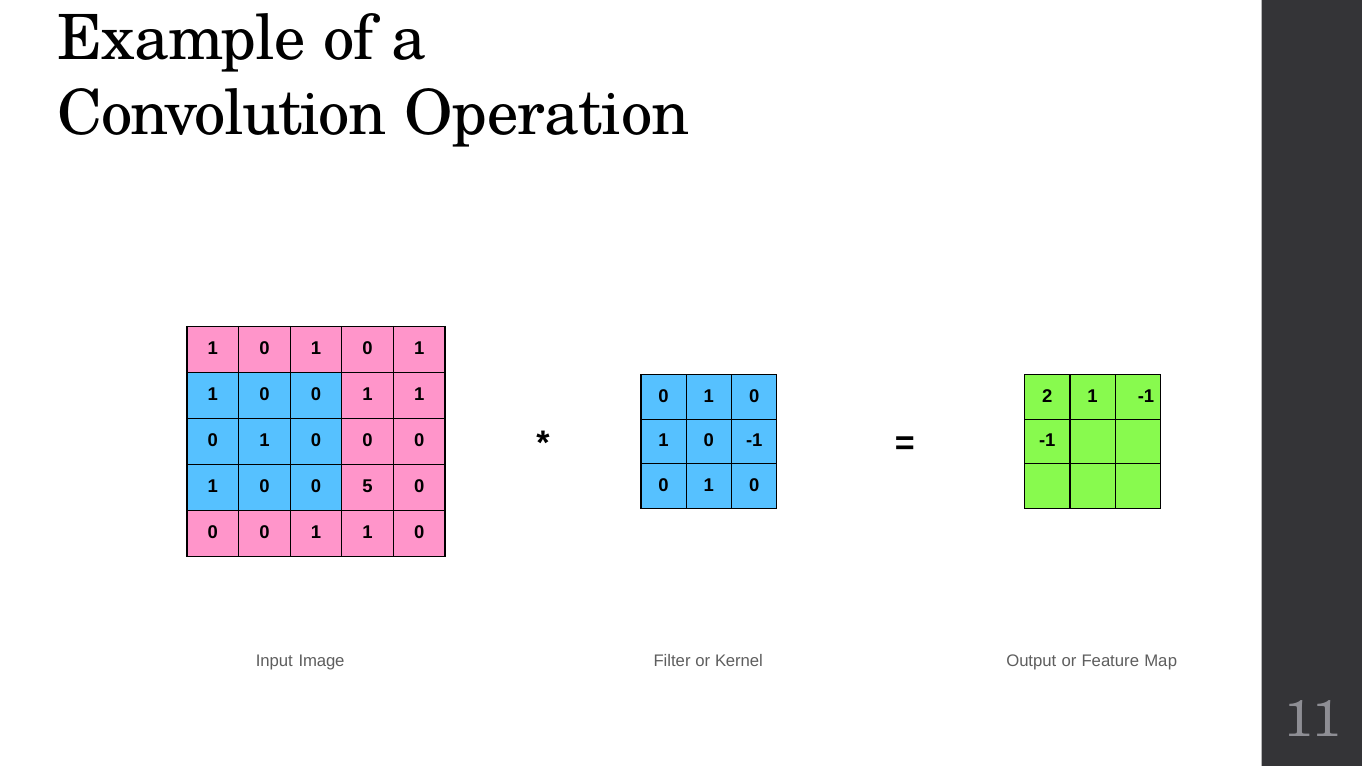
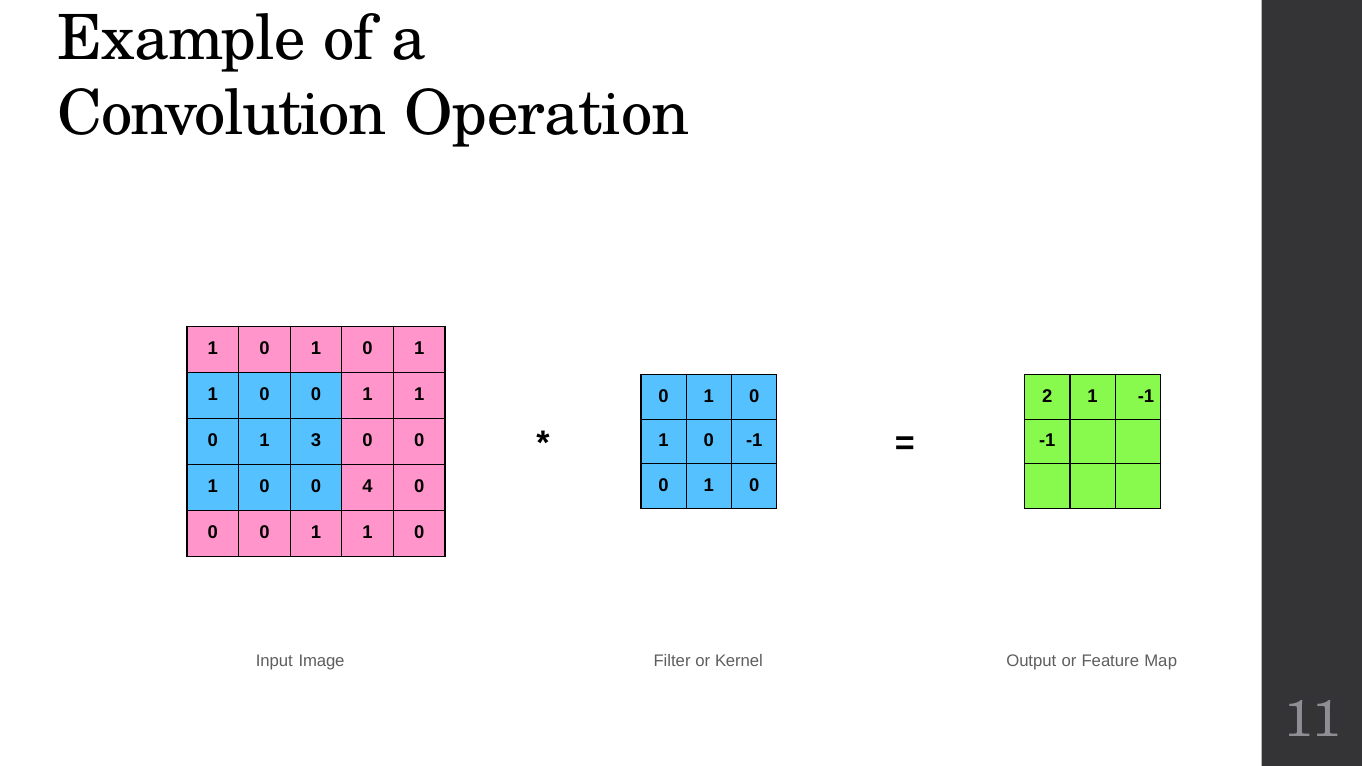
0: 0 -> 3 (316, 440)
5: 5 -> 4 (368, 486)
